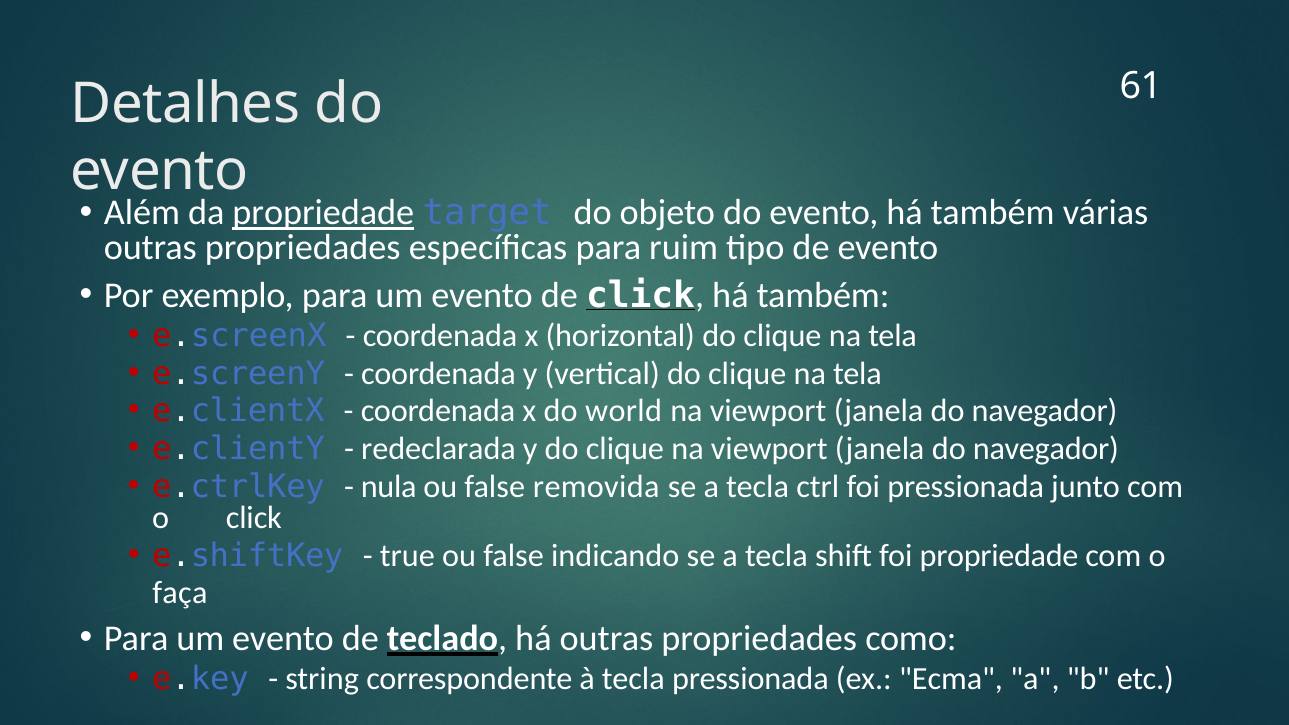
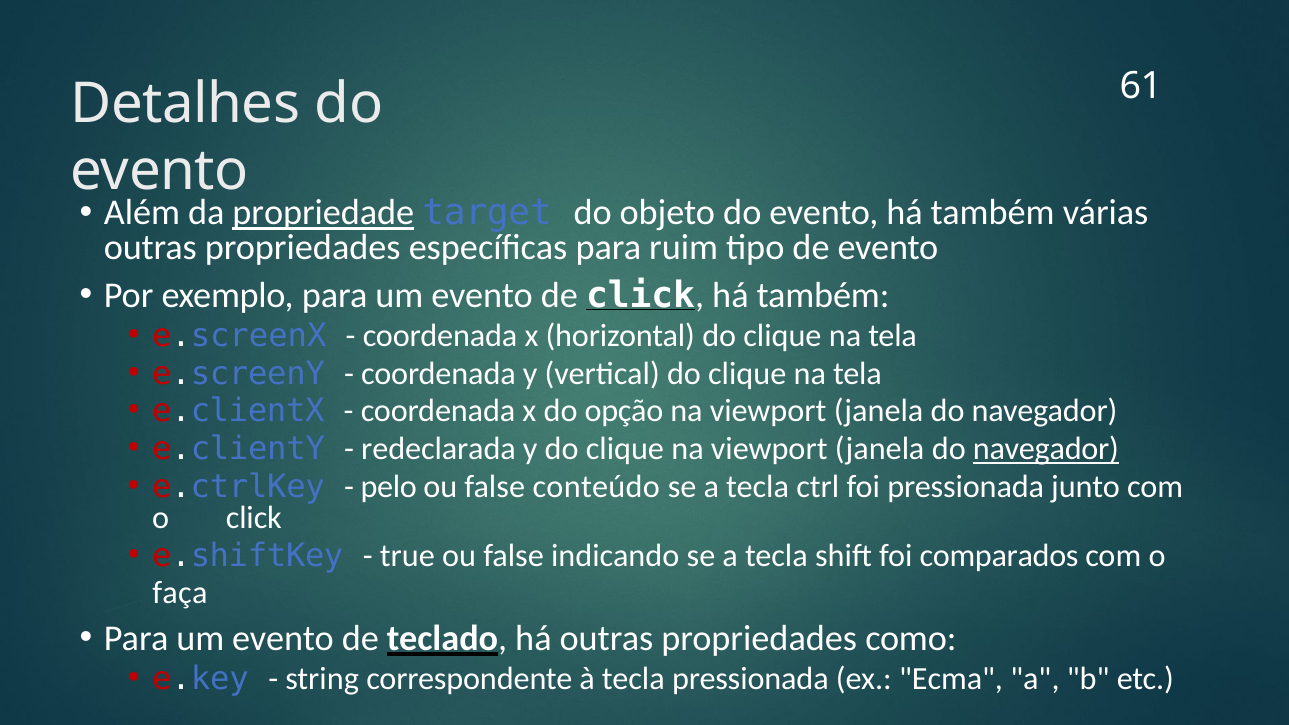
world: world -> opção (624, 411)
navegador underline: none -> present (1046, 449)
nula: nula -> pelo (389, 487)
removida: removida -> conteúdo (596, 487)
foi propriedade: propriedade -> comparados (999, 556)
